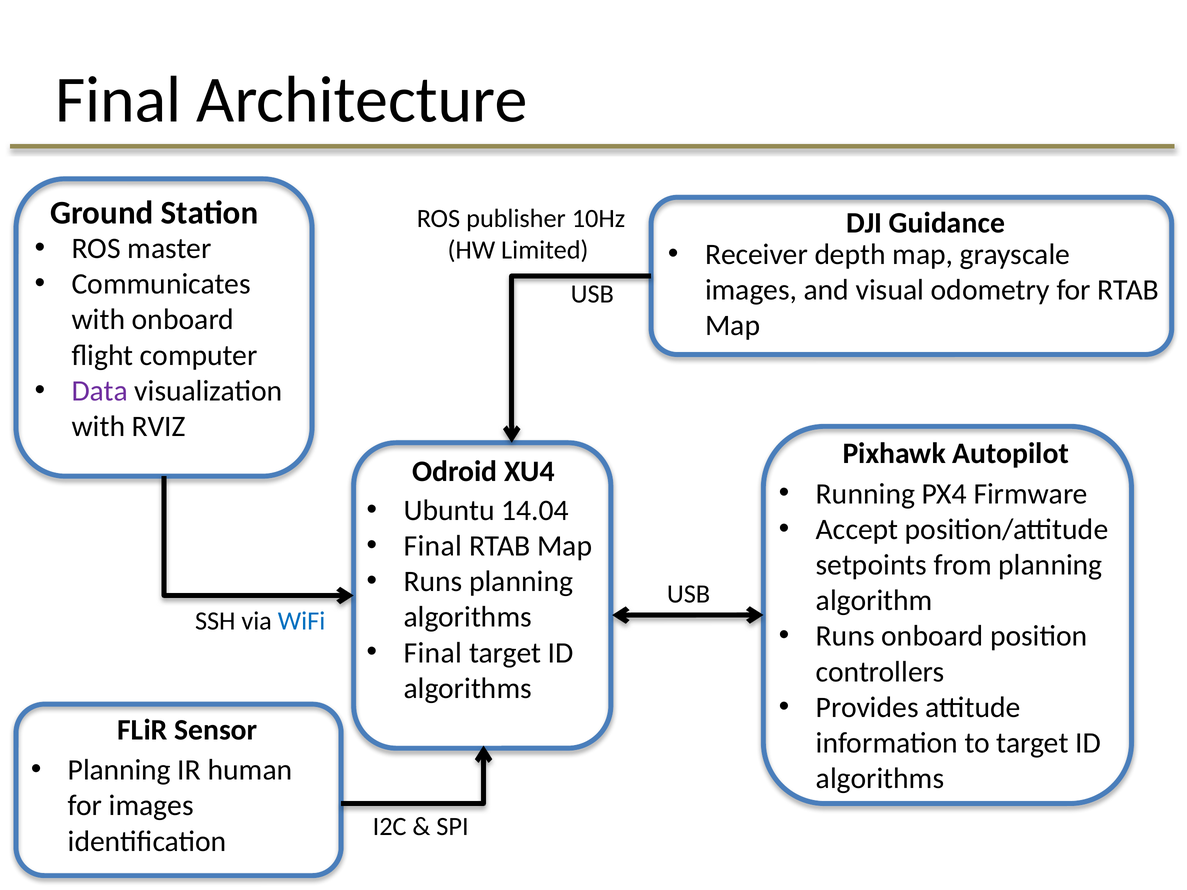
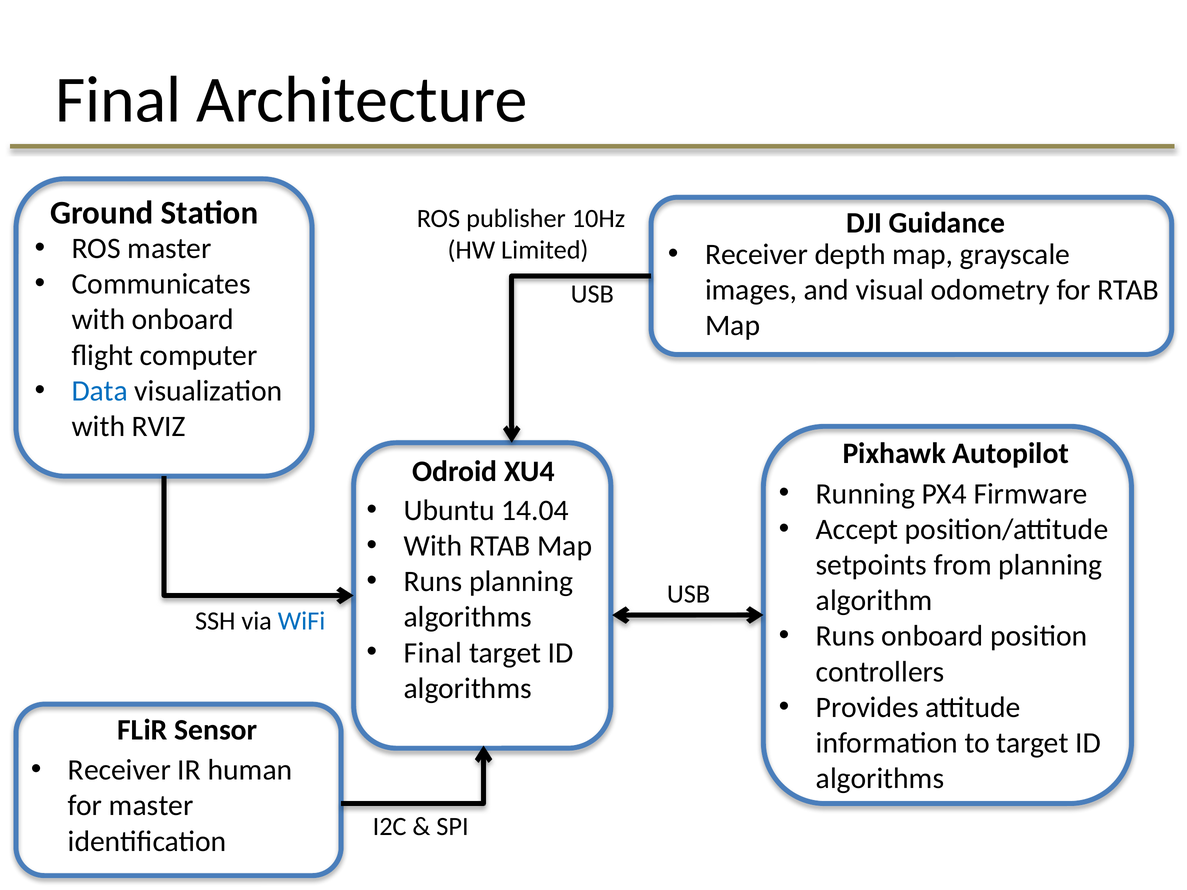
Data colour: purple -> blue (100, 391)
Final: Final -> With (433, 546)
Planning: Planning -> Receiver (119, 770)
for images: images -> master (151, 806)
